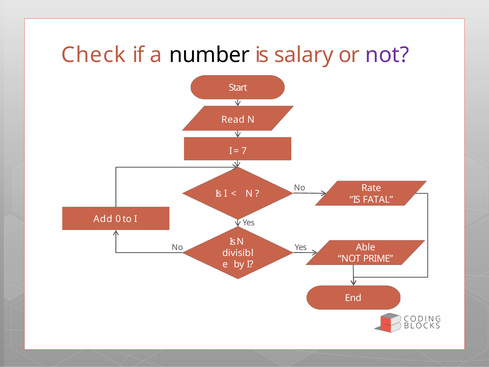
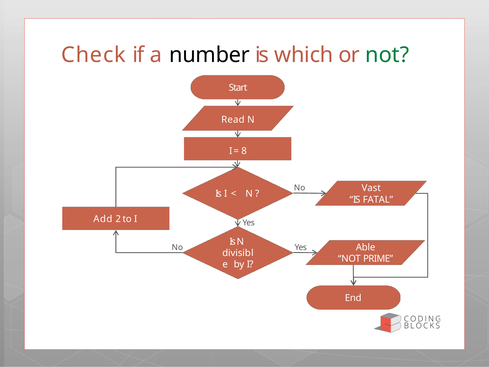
salary: salary -> which (304, 55)
not colour: purple -> green (387, 55)
7: 7 -> 8 (244, 151)
Rate: Rate -> Vast (371, 188)
0: 0 -> 2 (118, 219)
